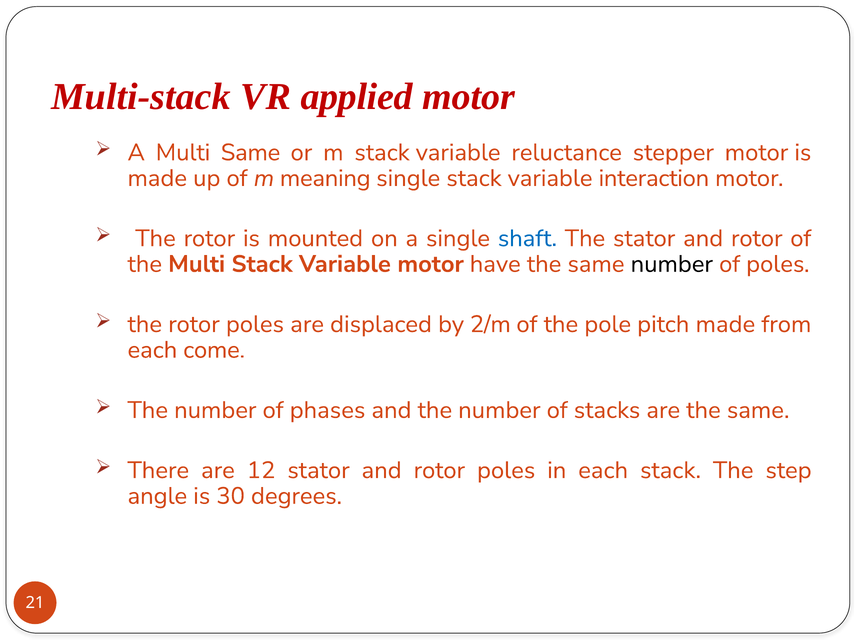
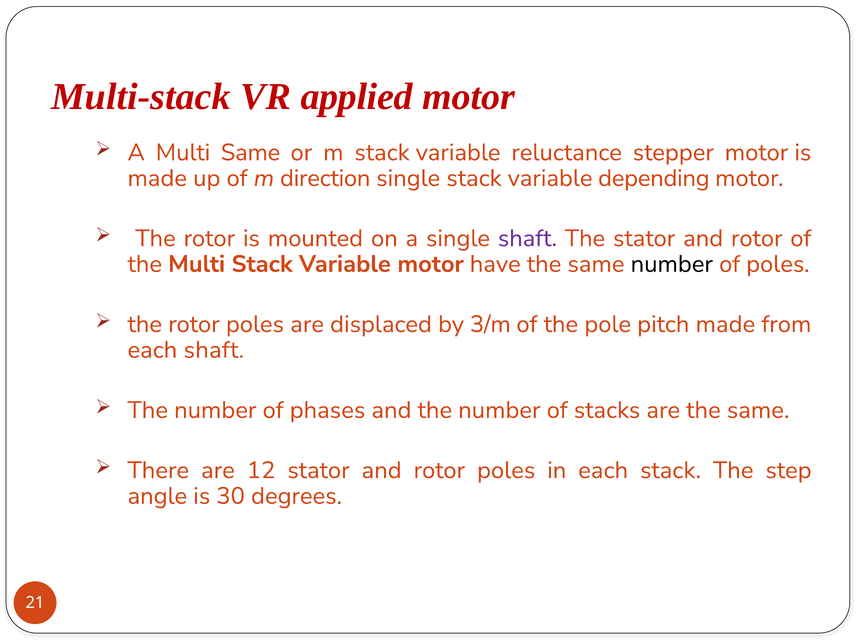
meaning: meaning -> direction (325, 178)
interaction: interaction -> depending (654, 178)
shaft colour: blue -> purple (527, 238)
2/m: 2/m -> 3/m (490, 324)
each come: come -> shaft (214, 350)
